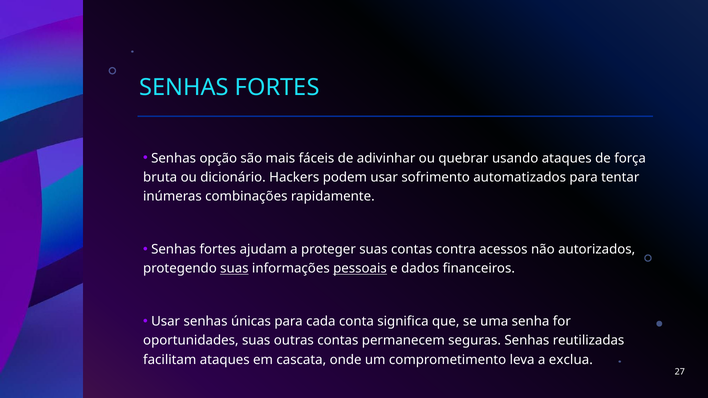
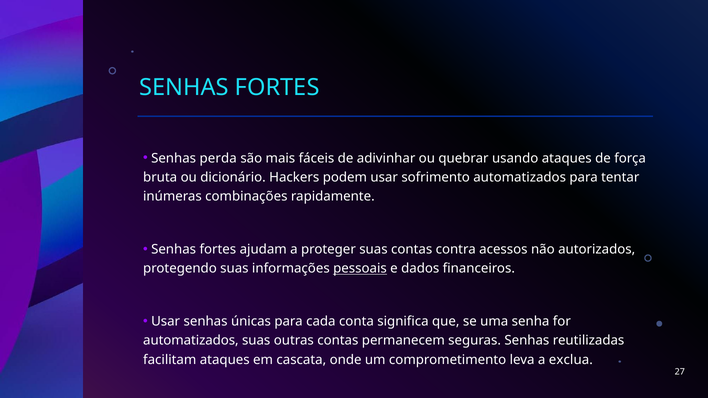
opção: opção -> perda (218, 158)
suas underline: present -> none (234, 269)
oportunidades: oportunidades -> automatizados (191, 341)
